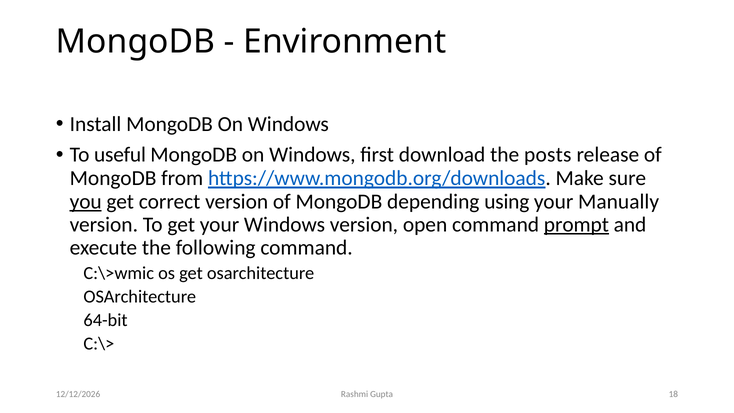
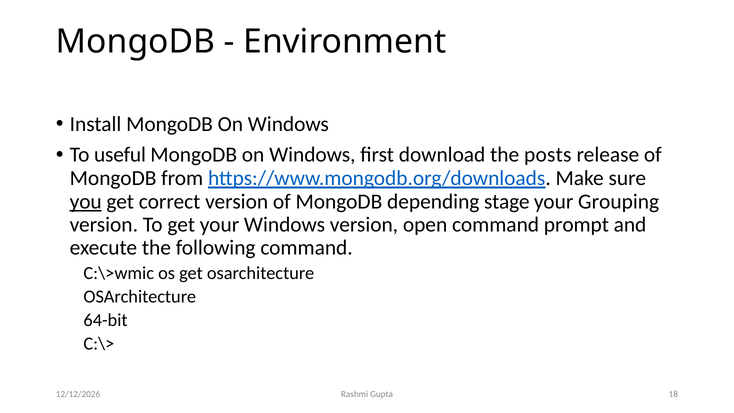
using: using -> stage (507, 201)
Manually: Manually -> Grouping (619, 201)
prompt underline: present -> none (576, 224)
